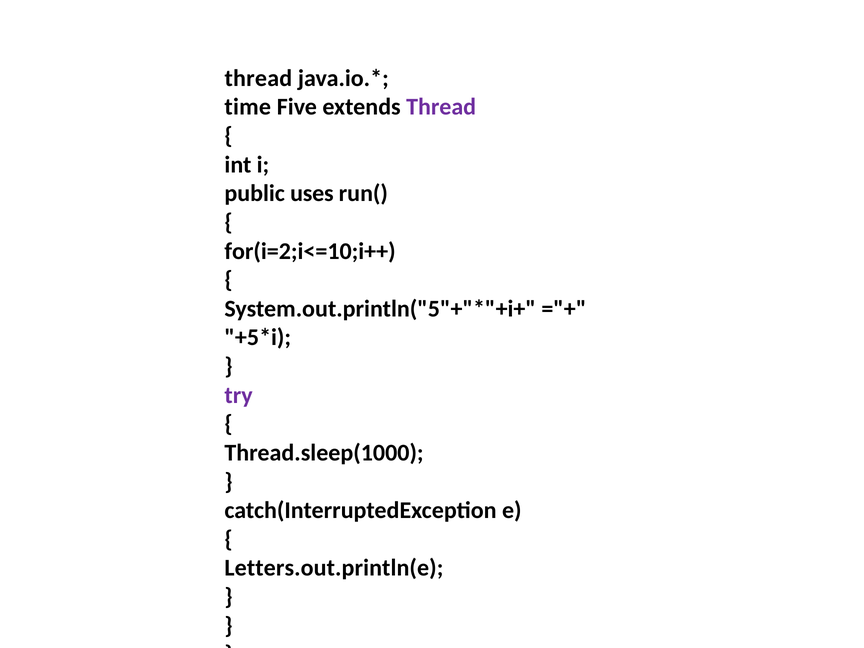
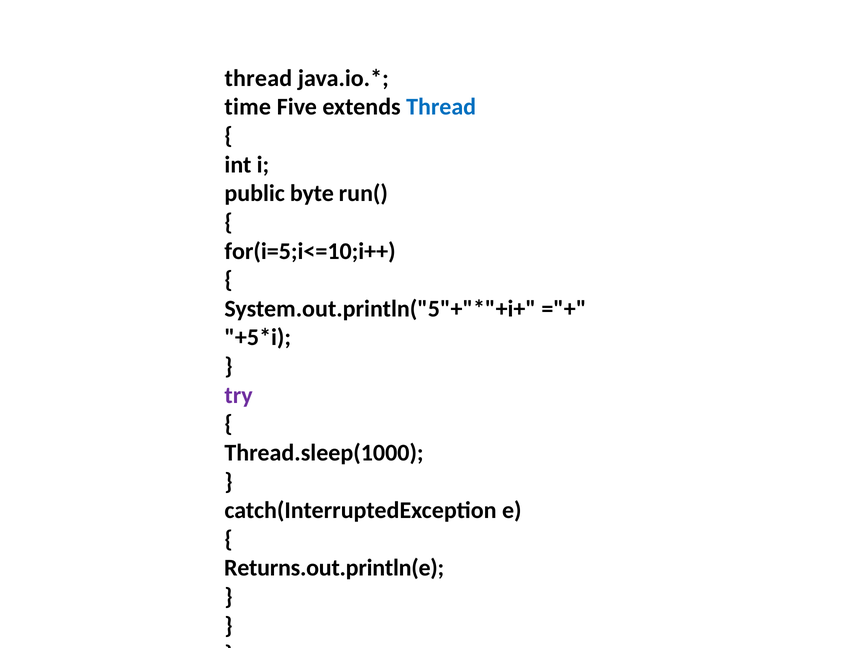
Thread colour: purple -> blue (441, 107)
uses: uses -> byte (312, 193)
for(i=2;i<=10;i++: for(i=2;i<=10;i++ -> for(i=5;i<=10;i++ (310, 251)
Letters.out.println(e: Letters.out.println(e -> Returns.out.println(e (334, 568)
